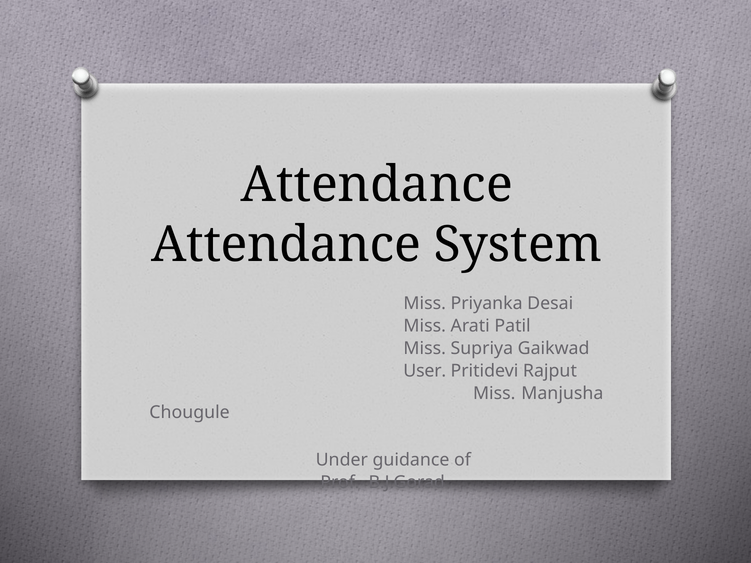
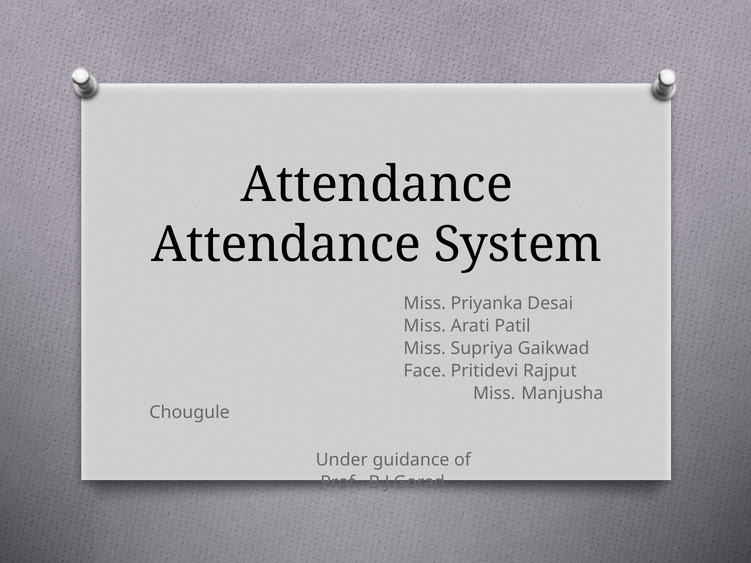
User: User -> Face (425, 371)
